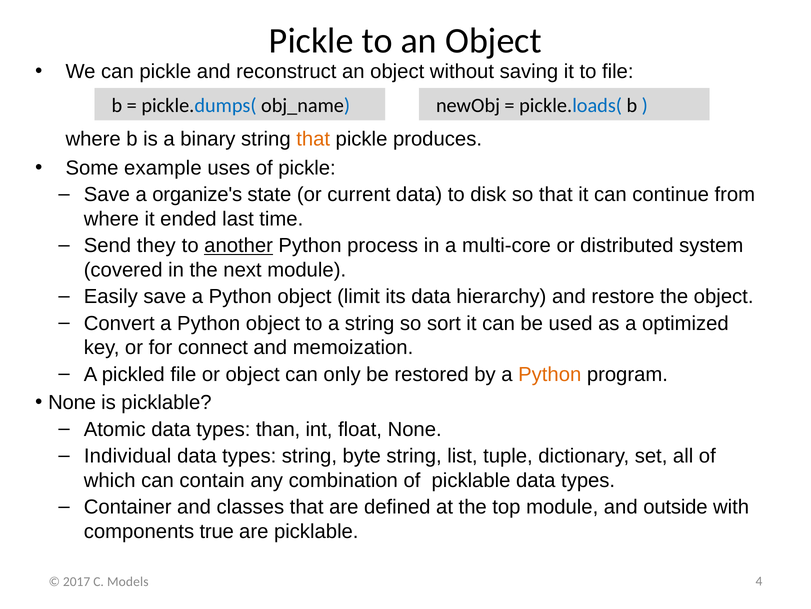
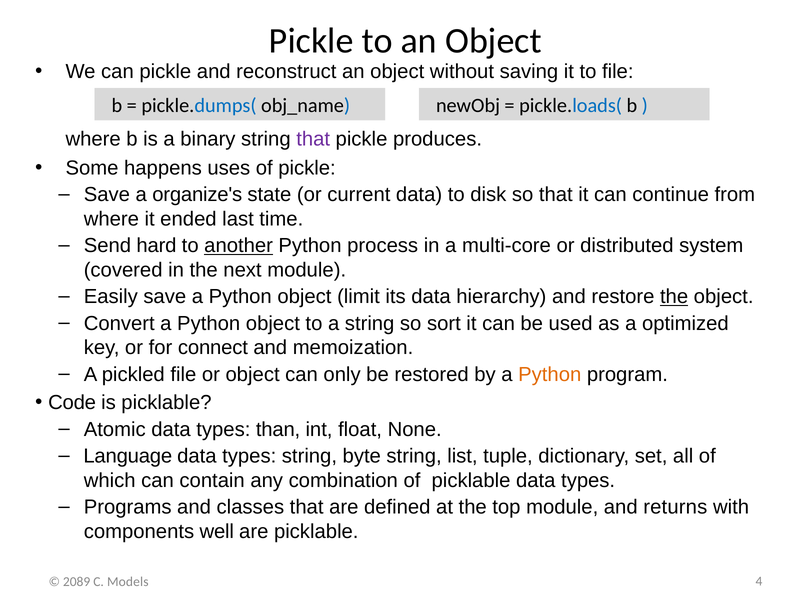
that colour: orange -> purple (313, 139)
example: example -> happens (163, 168)
they: they -> hard (156, 245)
the underline: none -> present (674, 296)
None: None -> Code (72, 402)
Individual: Individual -> Language (128, 455)
Container: Container -> Programs (128, 506)
outside: outside -> returns (675, 506)
true: true -> well (217, 531)
2017: 2017 -> 2089 (77, 581)
